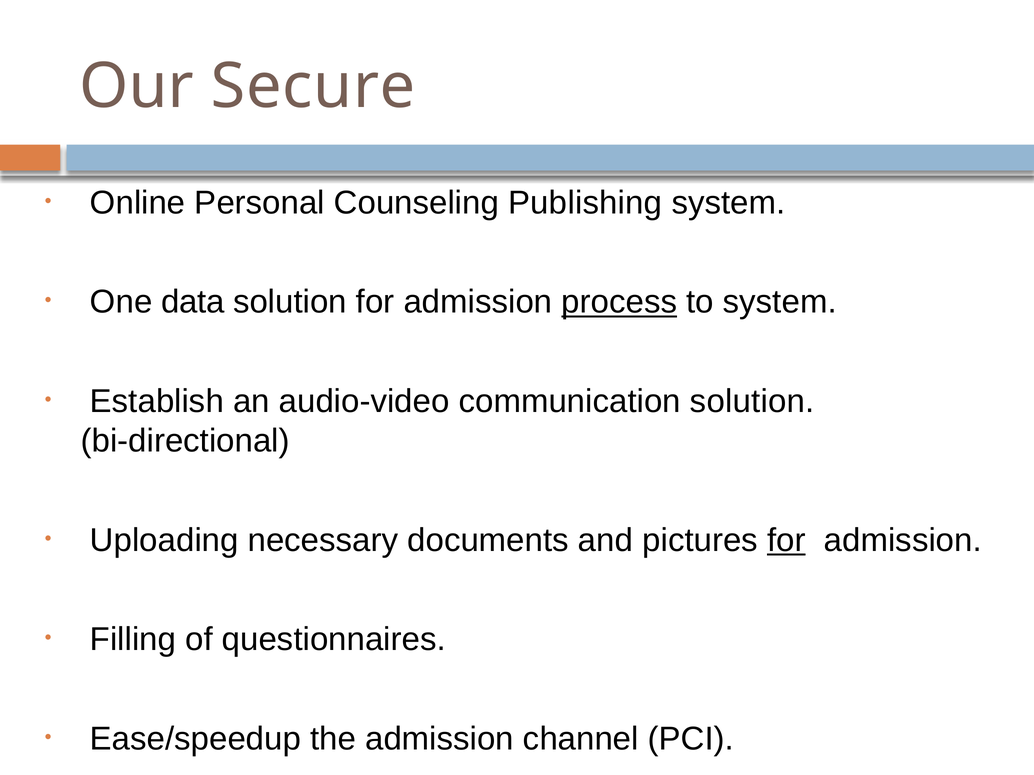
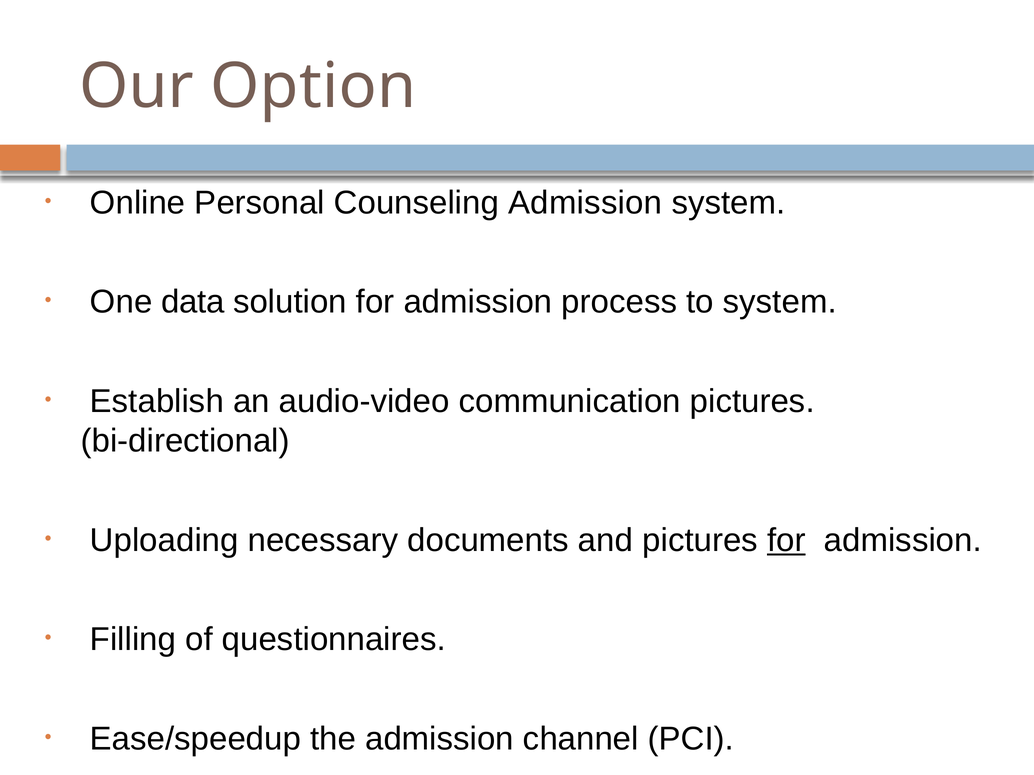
Secure: Secure -> Option (313, 86)
Counseling Publishing: Publishing -> Admission (585, 203)
process underline: present -> none (619, 302)
communication solution: solution -> pictures (752, 402)
